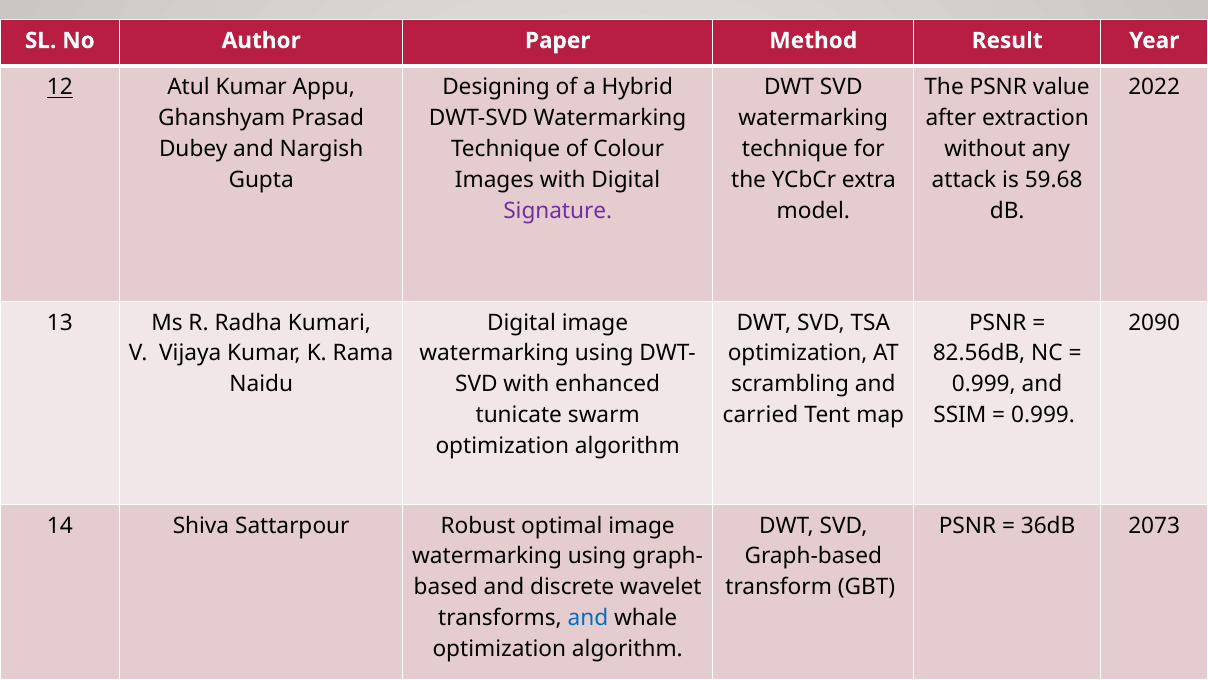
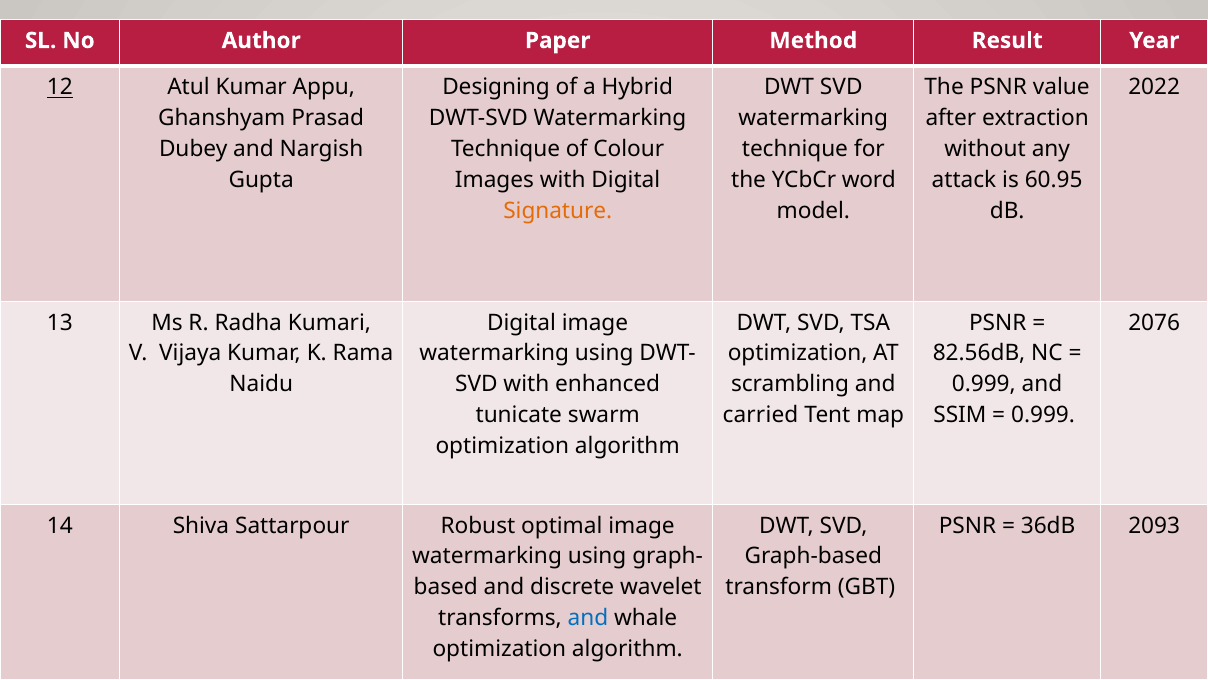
extra: extra -> word (869, 180)
59.68: 59.68 -> 60.95 (1054, 180)
Signature colour: purple -> orange (558, 211)
2090: 2090 -> 2076 (1154, 322)
2073: 2073 -> 2093 (1154, 525)
